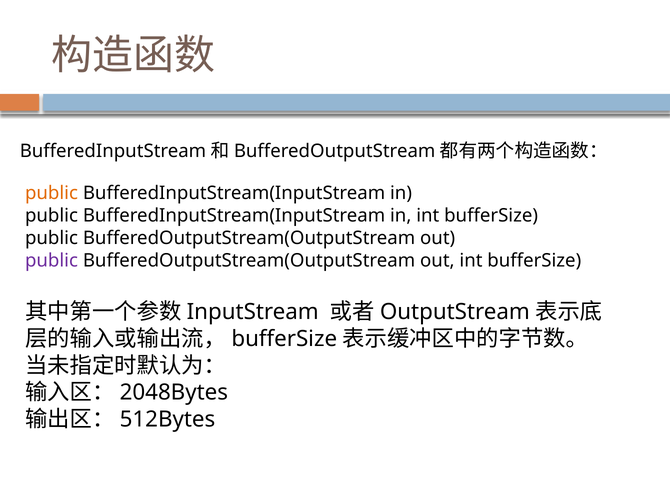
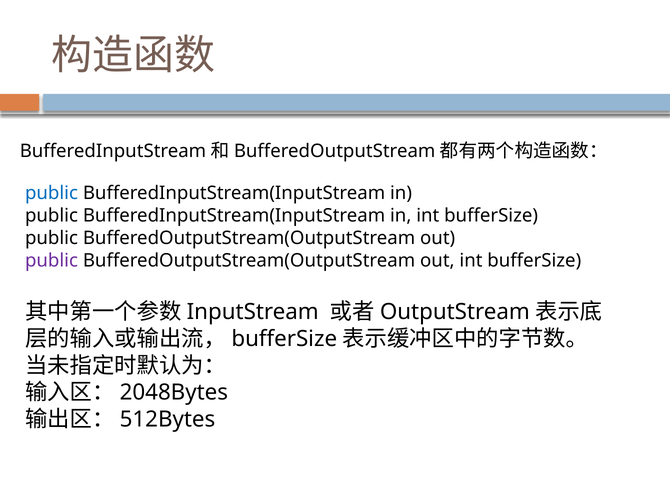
public colour: orange -> blue (52, 193)
